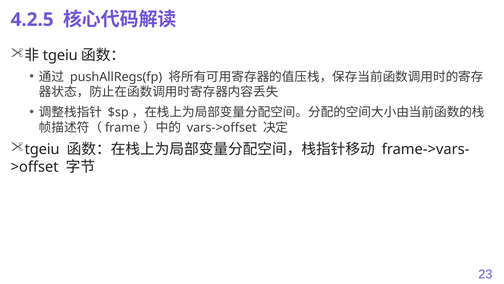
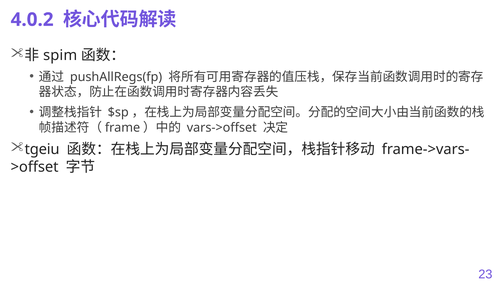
4.2.5: 4.2.5 -> 4.0.2 (32, 20)
tgeiu: tgeiu -> spim (60, 55)
